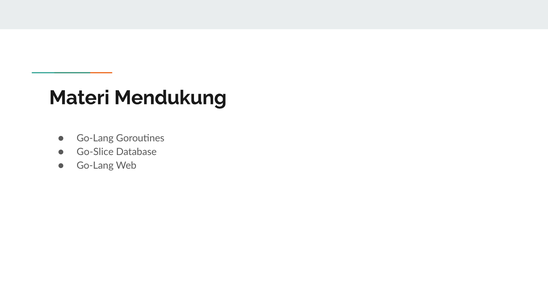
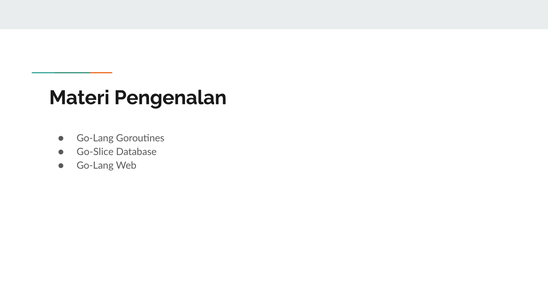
Mendukung: Mendukung -> Pengenalan (170, 98)
